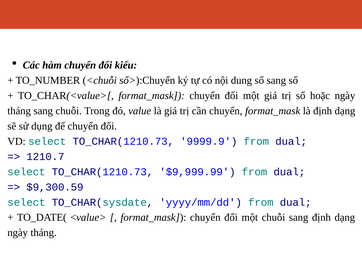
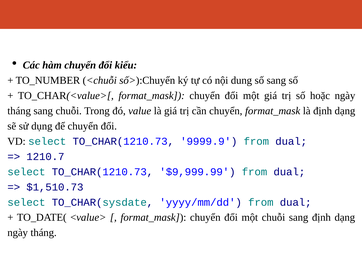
$9,300.59: $9,300.59 -> $1,510.73 (55, 187)
